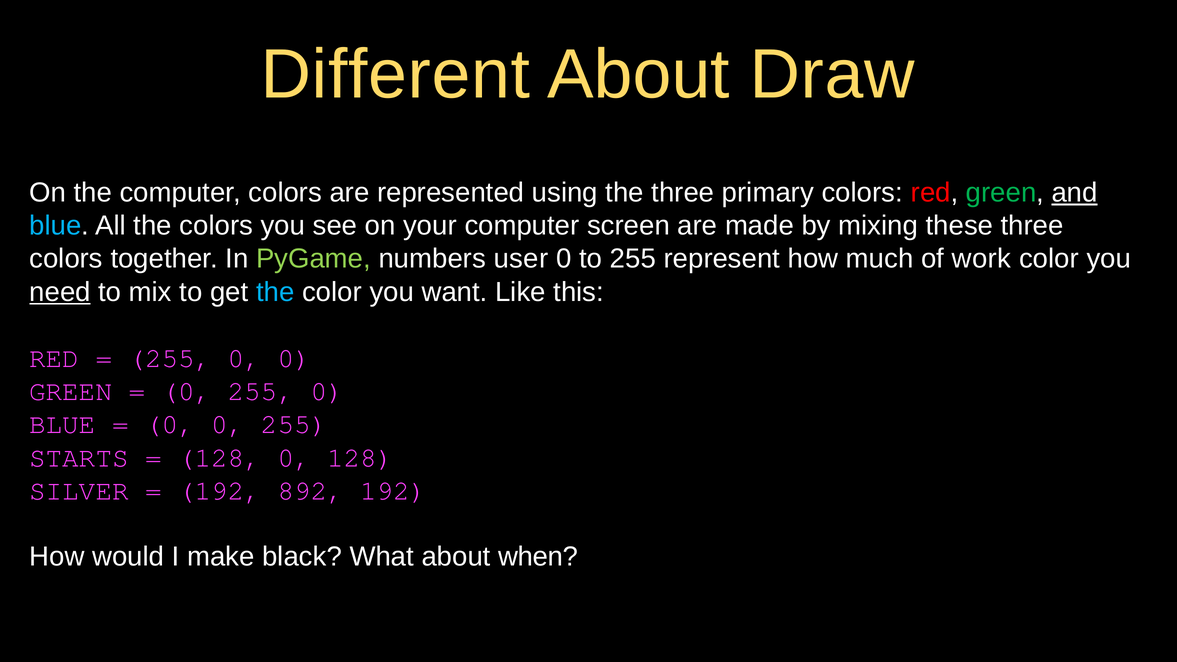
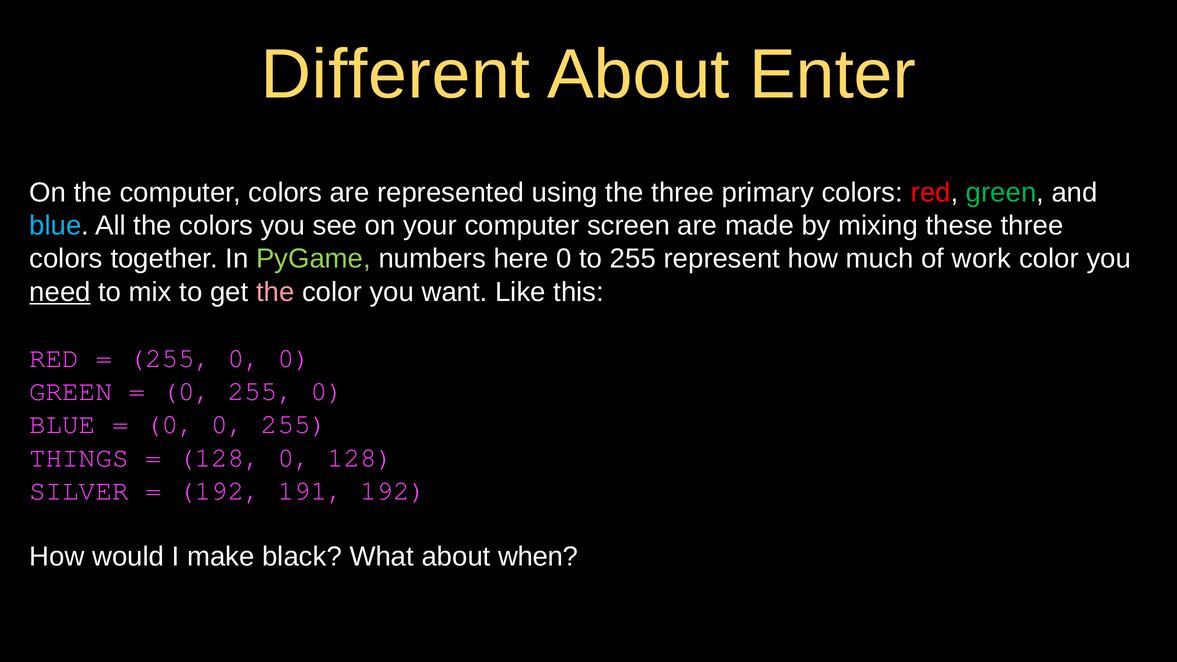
Draw: Draw -> Enter (833, 75)
and underline: present -> none (1075, 193)
user: user -> here (521, 259)
the colour: light blue -> pink (275, 292)
STARTS: STARTS -> THINGS (79, 457)
892: 892 -> 191 (311, 491)
